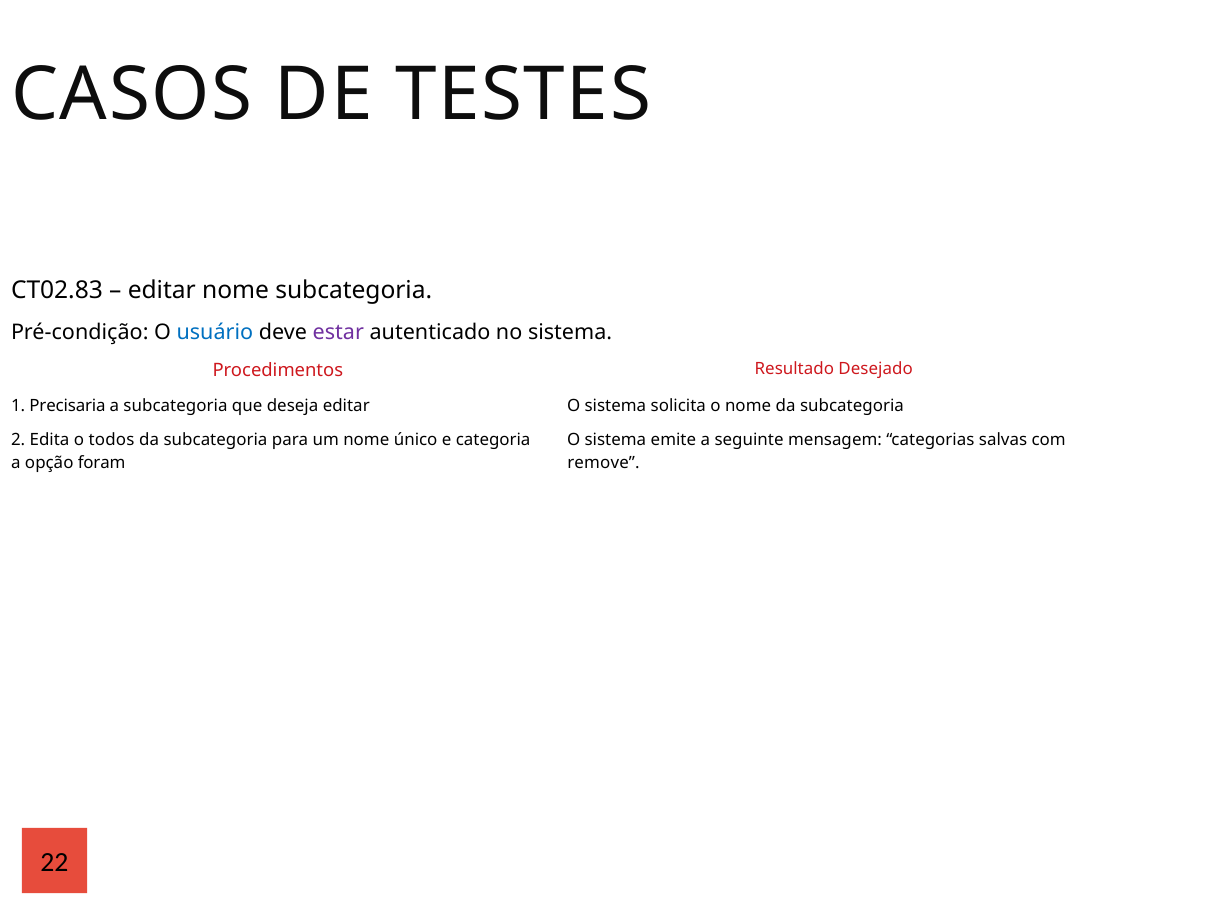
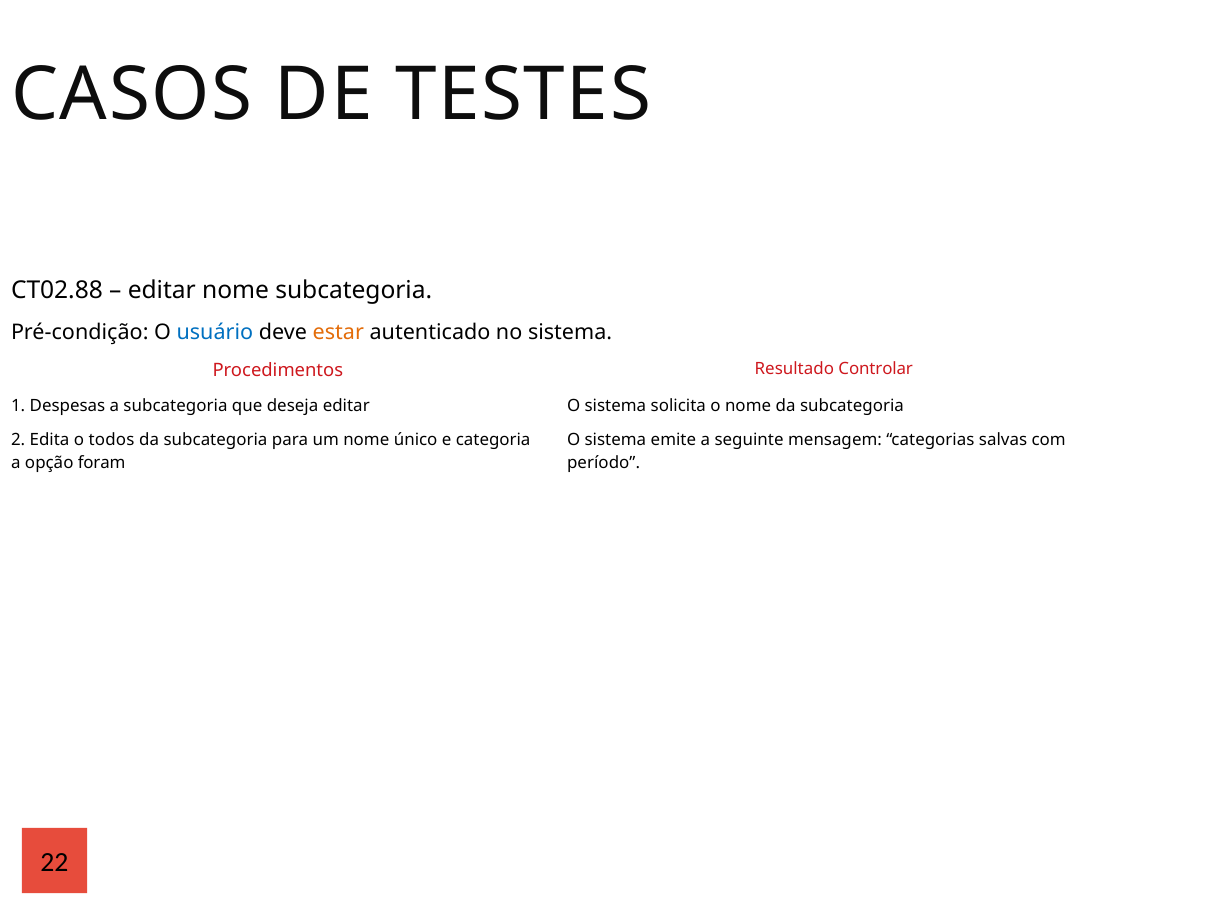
CT02.83: CT02.83 -> CT02.88 (57, 290)
estar colour: purple -> orange (338, 333)
Desejado: Desejado -> Controlar (876, 370)
Precisaria: Precisaria -> Despesas (67, 406)
remove: remove -> período (604, 463)
